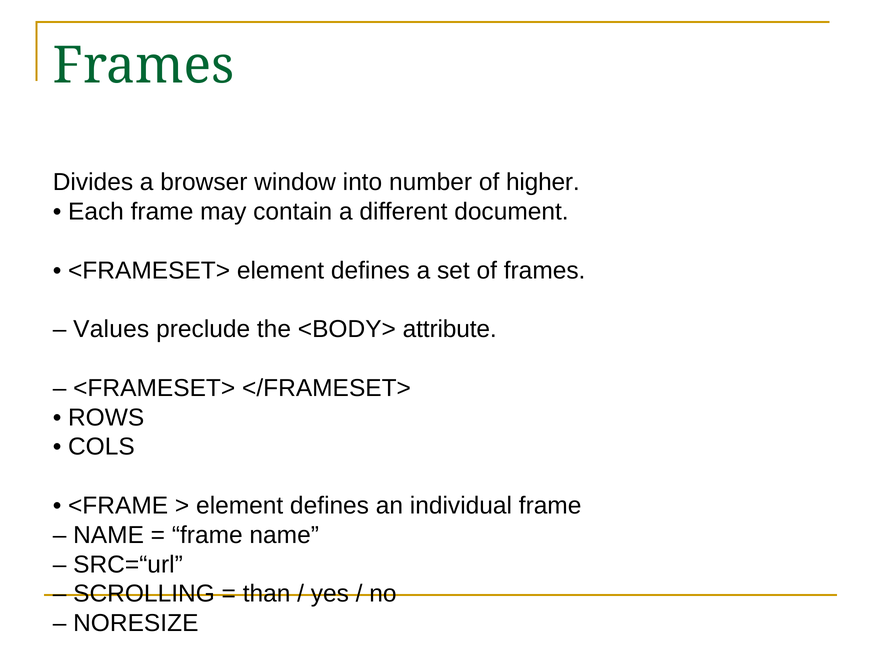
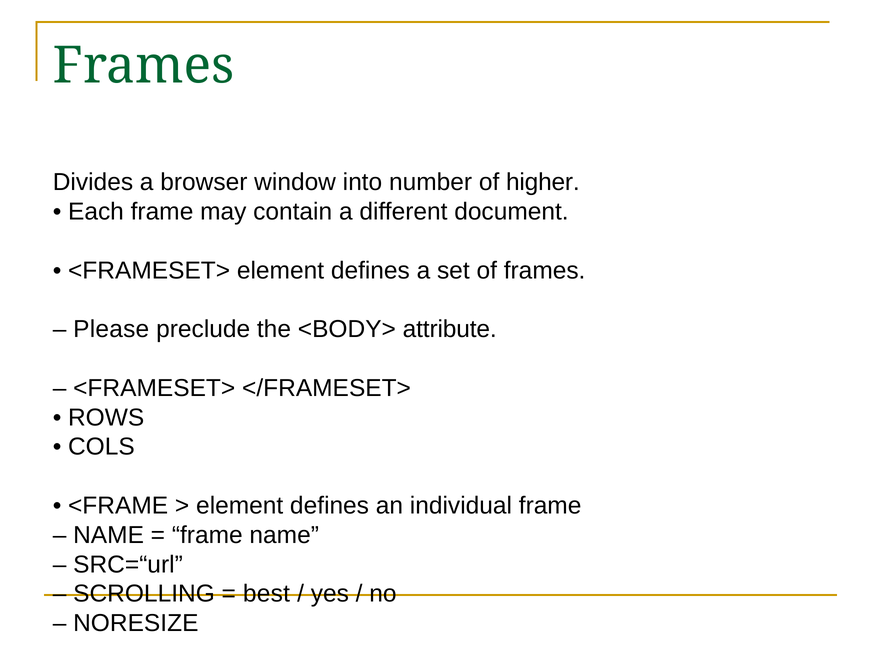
Values: Values -> Please (111, 329)
than: than -> best (266, 594)
